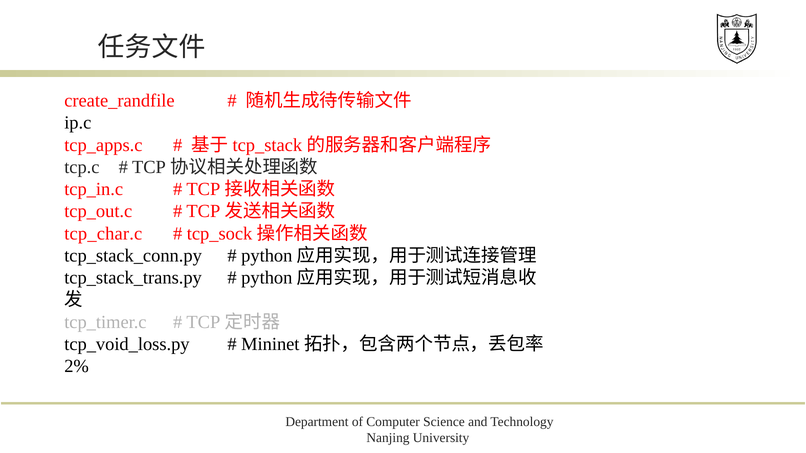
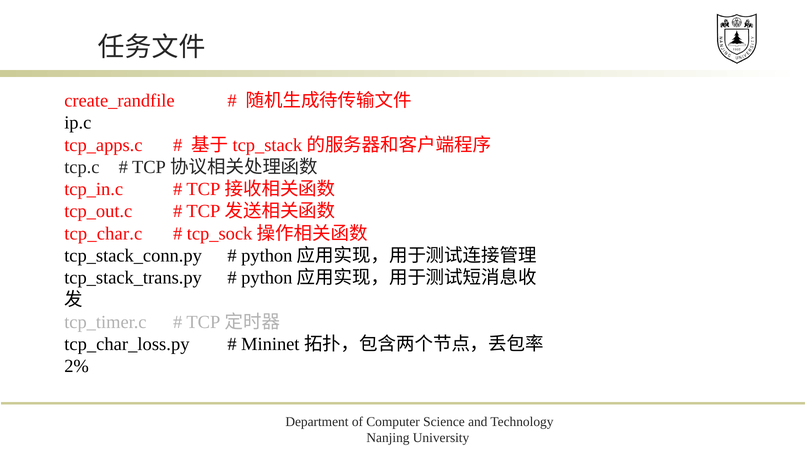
tcp_void_loss.py: tcp_void_loss.py -> tcp_char_loss.py (127, 344)
